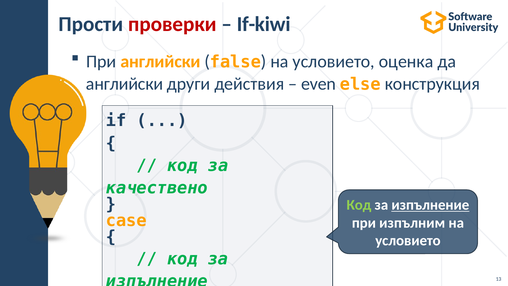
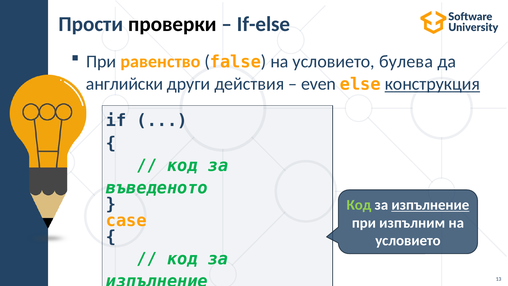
проверки colour: red -> black (172, 24)
If-kiwi: If-kiwi -> If-еlse (264, 24)
При английски: английски -> равенство (160, 61)
оценка: оценка -> булева (406, 61)
конструкция underline: none -> present (432, 84)
качествено: качествено -> въведеното (157, 188)
